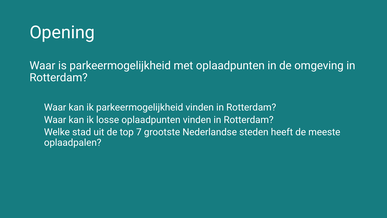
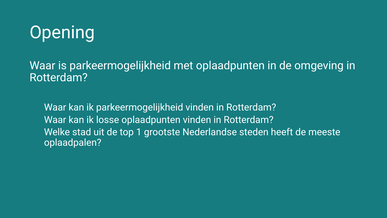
7: 7 -> 1 (139, 132)
